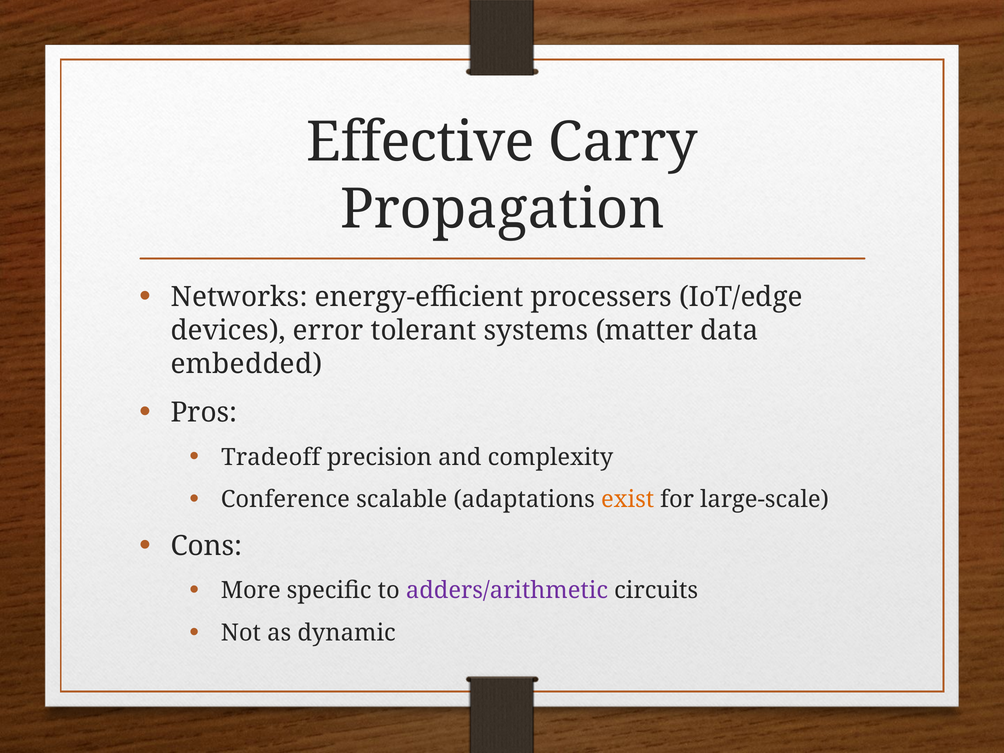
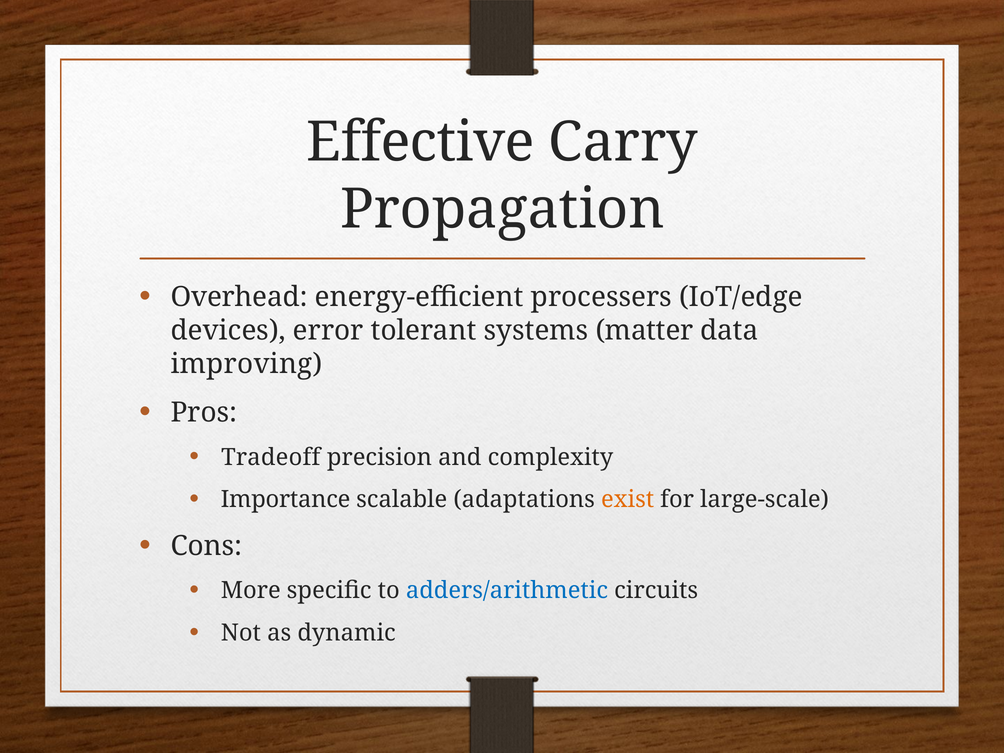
Networks: Networks -> Overhead (239, 297)
embedded: embedded -> improving (246, 364)
Conference: Conference -> Importance (286, 500)
adders/arithmetic colour: purple -> blue (507, 591)
